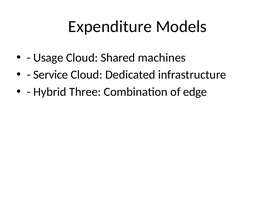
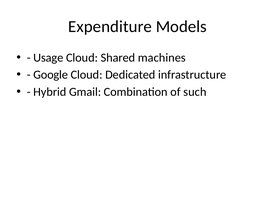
Service: Service -> Google (51, 75)
Three: Three -> Gmail (85, 92)
edge: edge -> such (195, 92)
